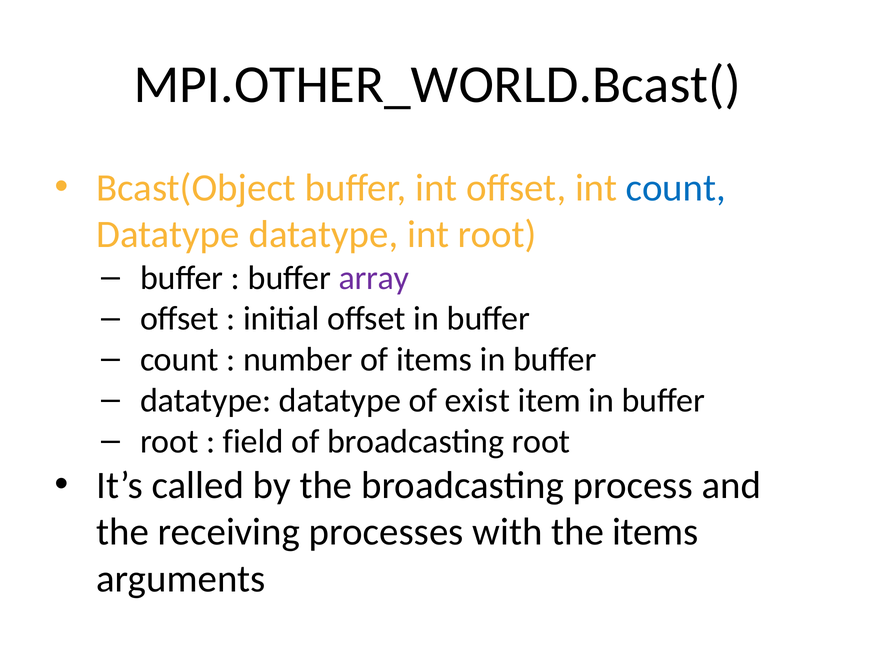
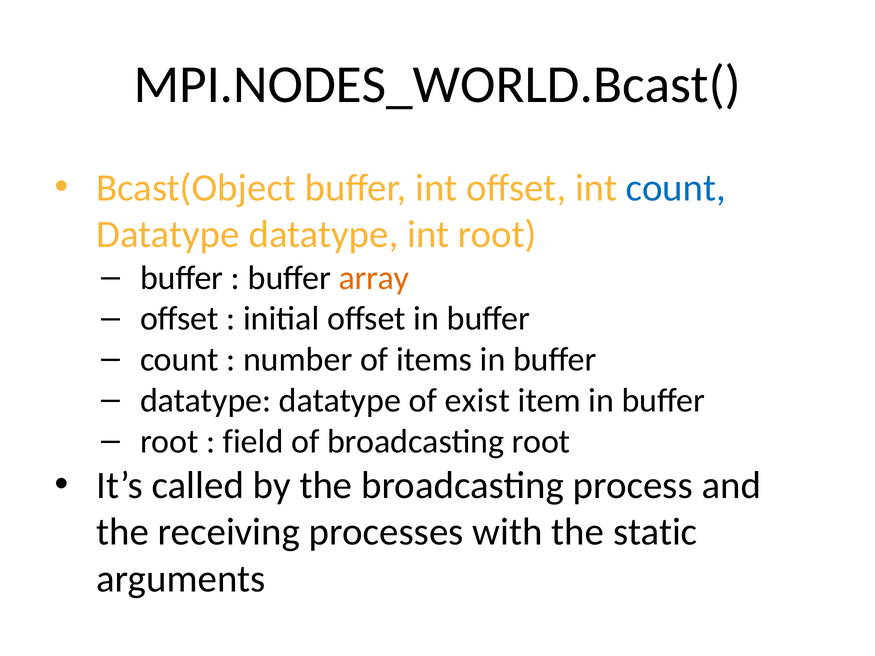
MPI.OTHER_WORLD.Bcast(: MPI.OTHER_WORLD.Bcast( -> MPI.NODES_WORLD.Bcast( (437, 85)
array colour: purple -> orange (374, 278)
the items: items -> static (655, 532)
